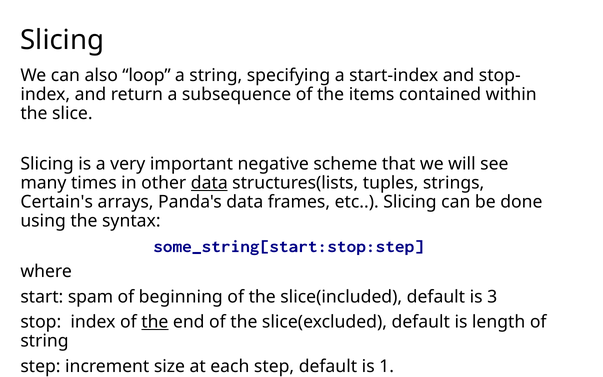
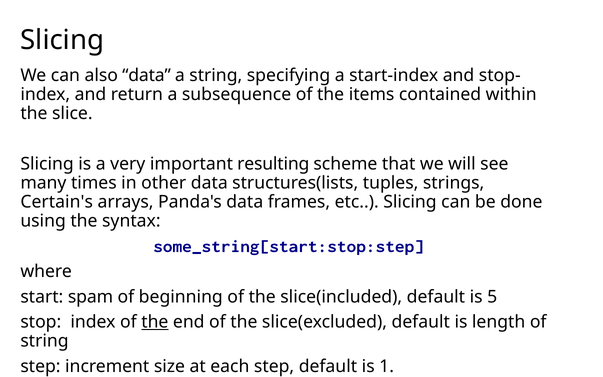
also loop: loop -> data (147, 75)
negative: negative -> resulting (273, 164)
data underline: present -> none (209, 183)
3: 3 -> 5 (492, 297)
